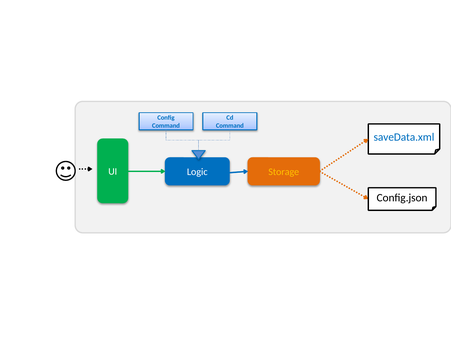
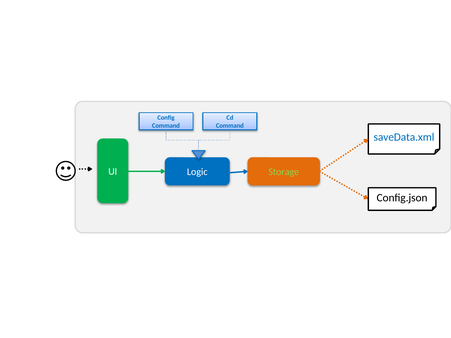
Storage colour: yellow -> light green (284, 172)
